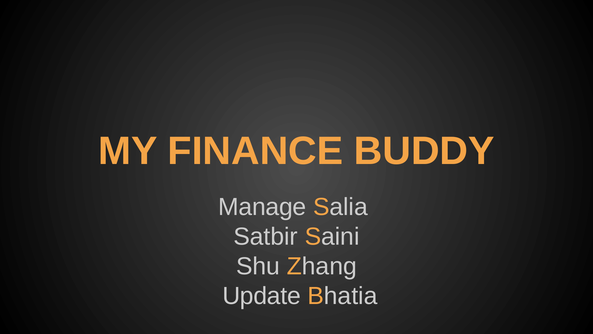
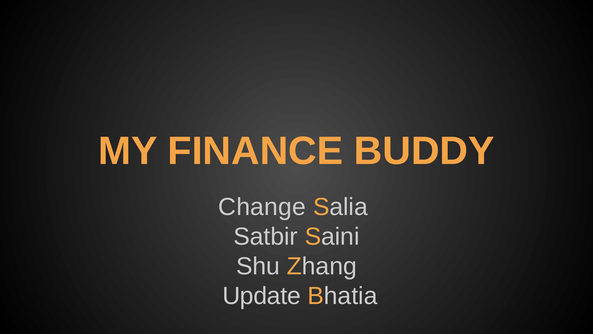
Manage: Manage -> Change (262, 207)
